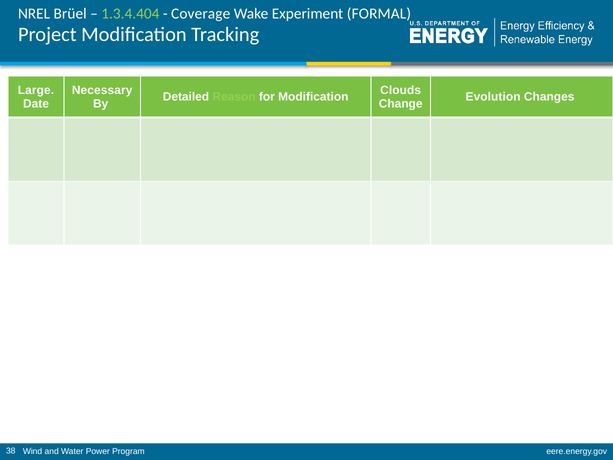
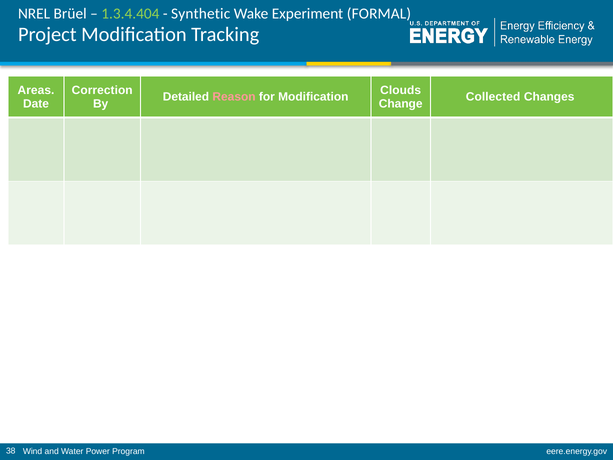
Coverage: Coverage -> Synthetic (201, 14)
Large: Large -> Areas (36, 90)
Necessary: Necessary -> Correction (102, 90)
Reason colour: light green -> pink (234, 97)
Evolution: Evolution -> Collected (493, 97)
